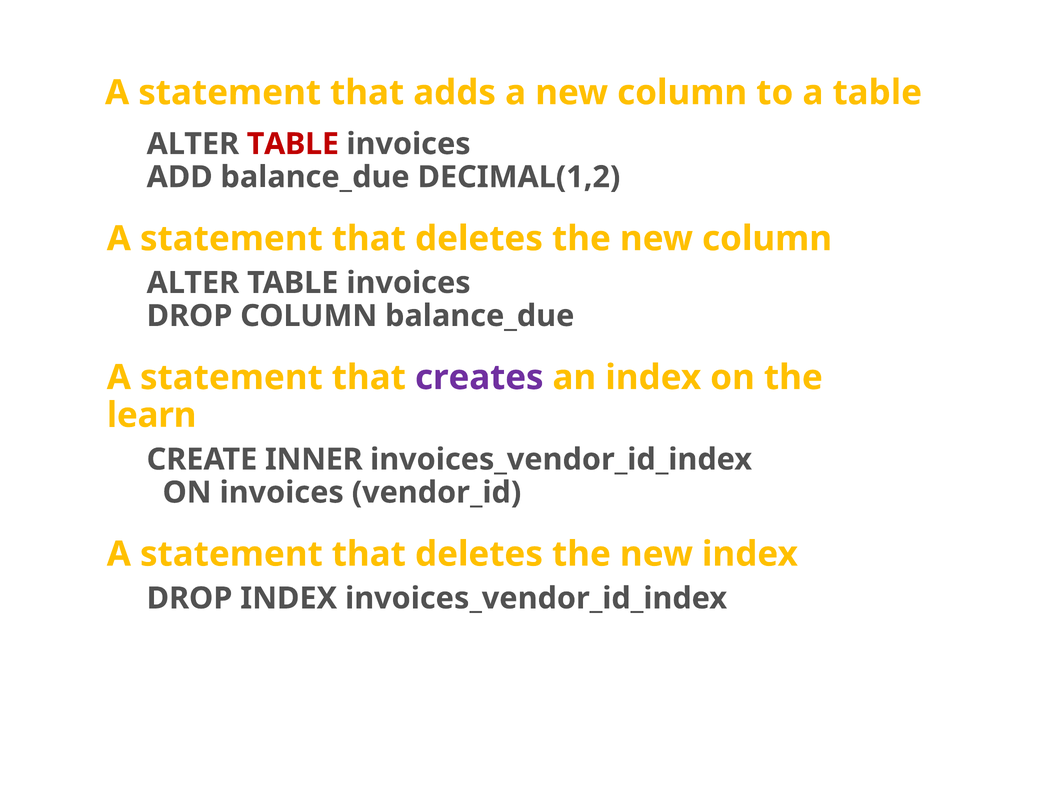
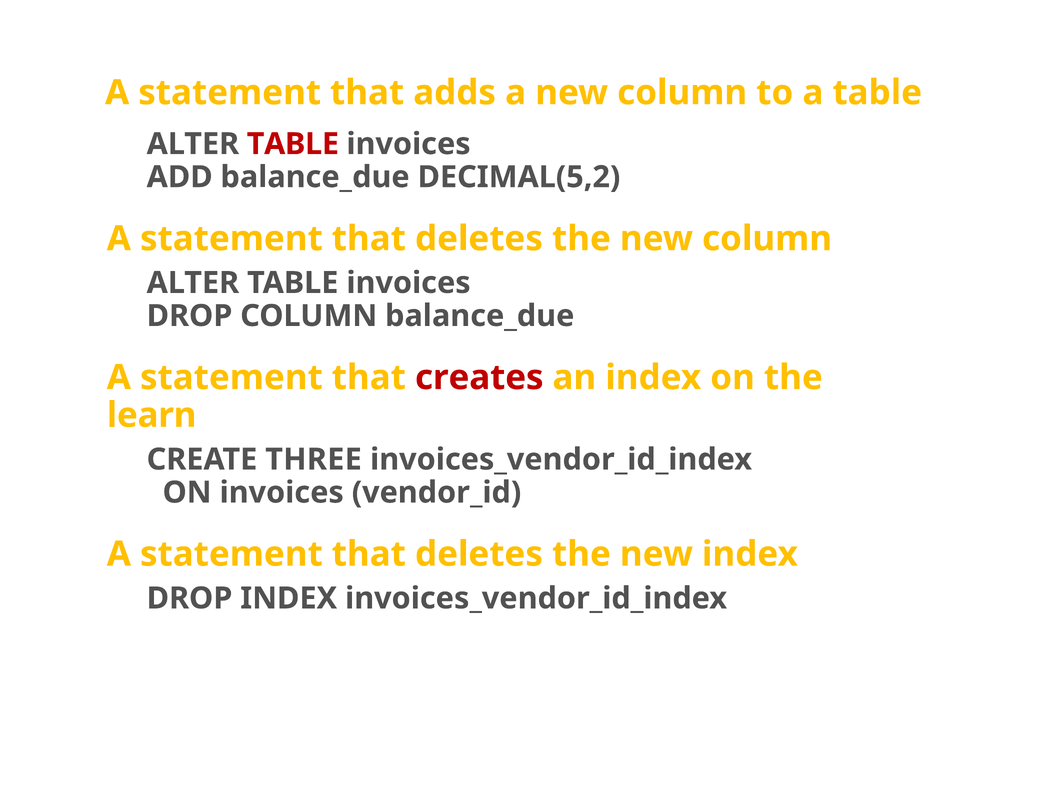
DECIMAL(1,2: DECIMAL(1,2 -> DECIMAL(5,2 (519, 177)
creates colour: purple -> red (479, 378)
INNER: INNER -> THREE (314, 460)
